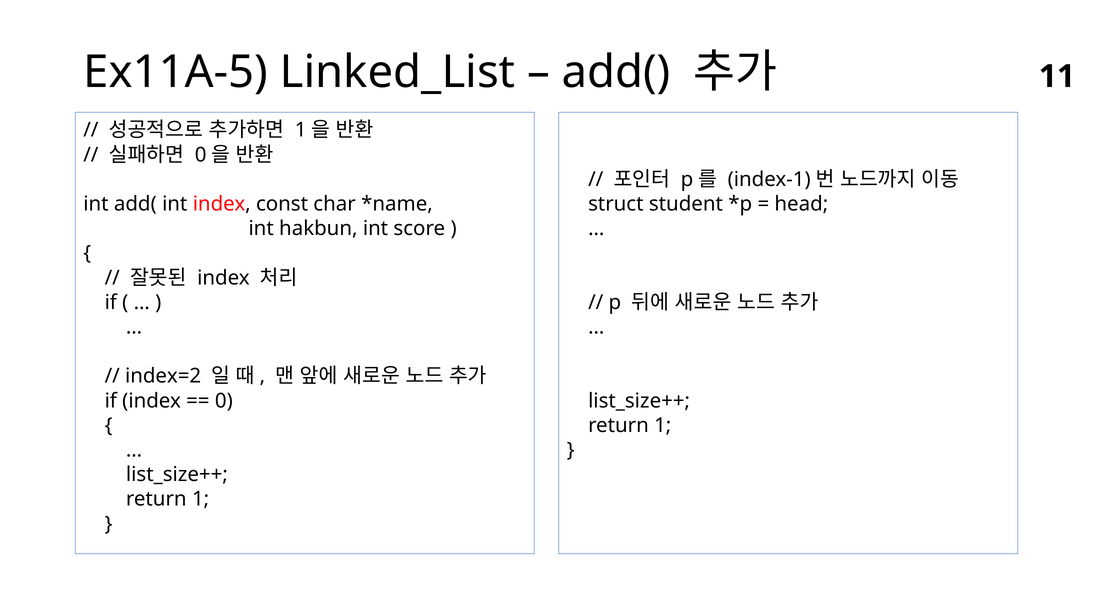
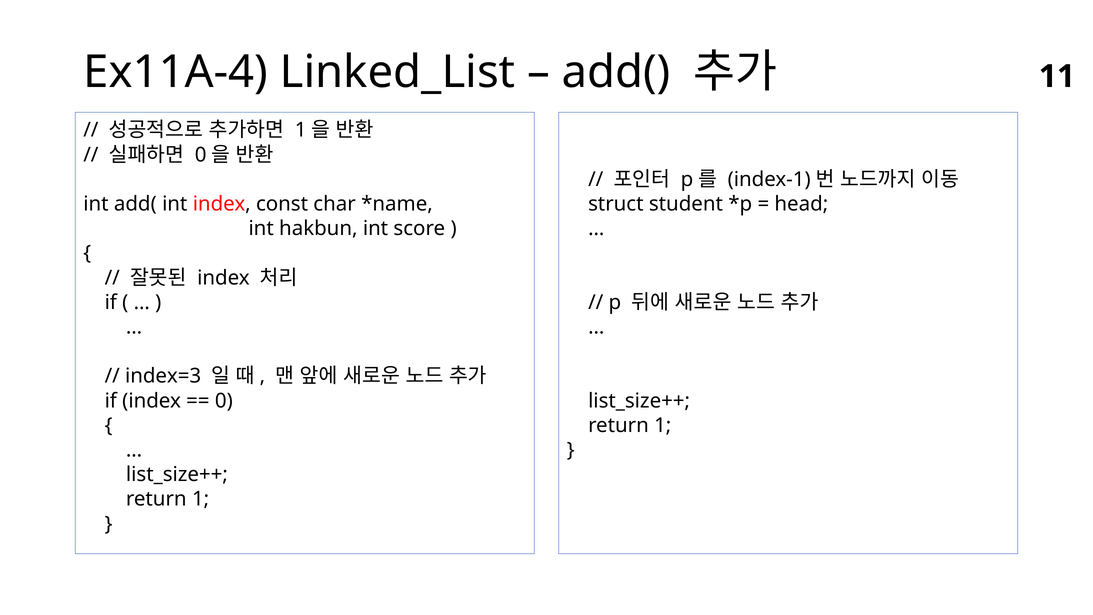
Ex11A-5: Ex11A-5 -> Ex11A-4 (176, 72)
index=2: index=2 -> index=3 (163, 376)
